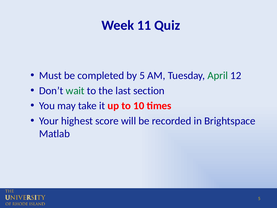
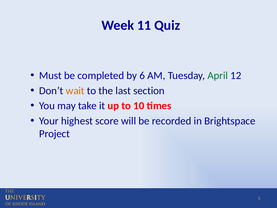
by 5: 5 -> 6 (142, 76)
wait colour: green -> orange (75, 91)
Matlab: Matlab -> Project (54, 134)
